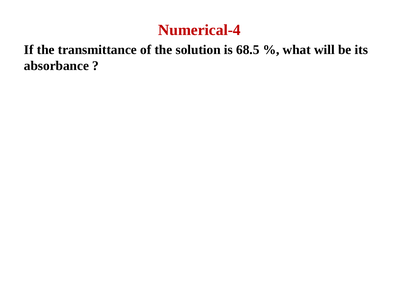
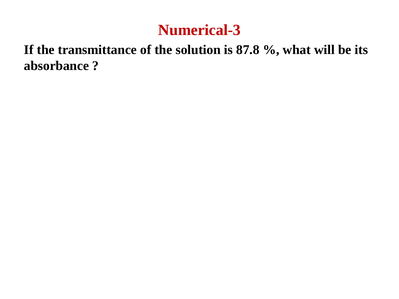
Numerical-4: Numerical-4 -> Numerical-3 (199, 30)
68.5: 68.5 -> 87.8 (248, 50)
